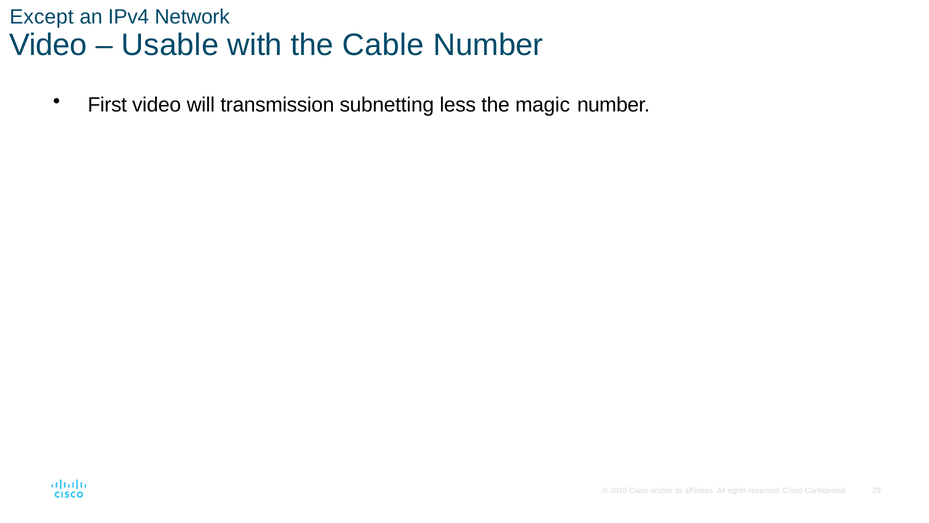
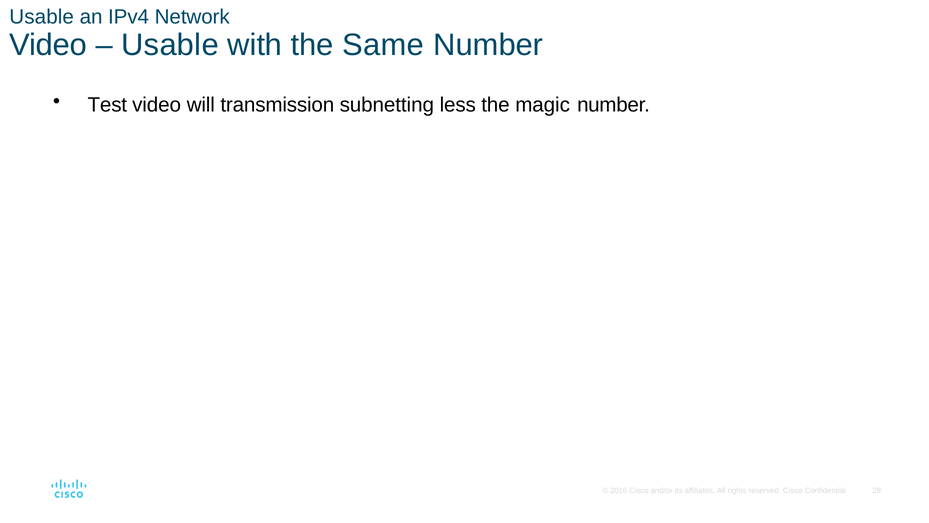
Except: Except -> Usable (42, 17)
Cable: Cable -> Same (383, 45)
First: First -> Test (107, 105)
